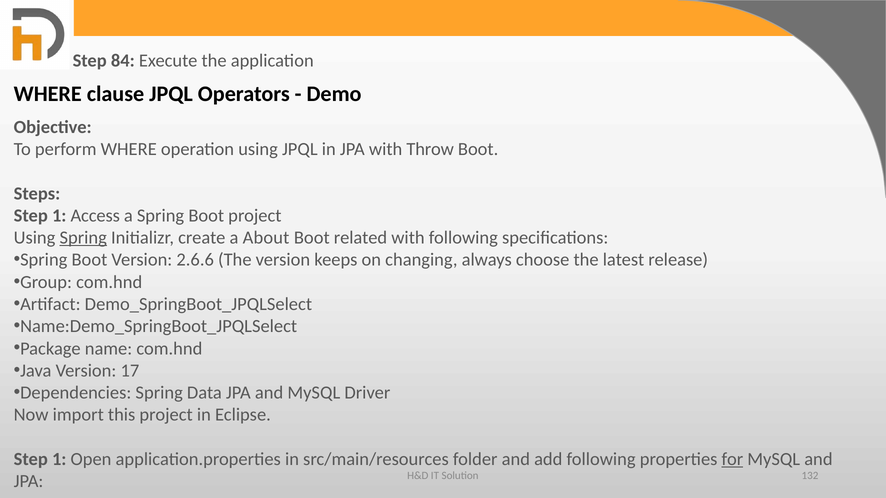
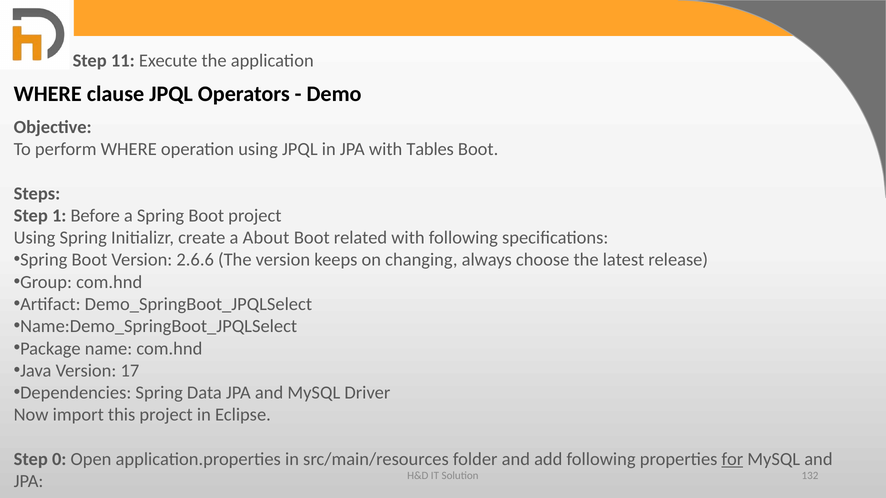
84: 84 -> 11 (123, 60)
Throw: Throw -> Tables (430, 149)
Access: Access -> Before (95, 216)
Spring underline: present -> none (83, 238)
1: 1 -> 0 (59, 459)
